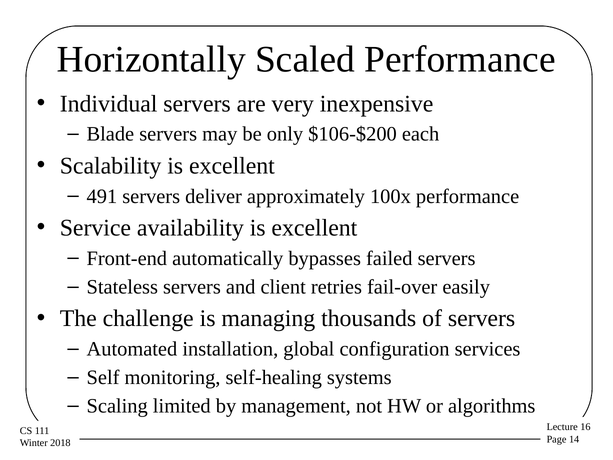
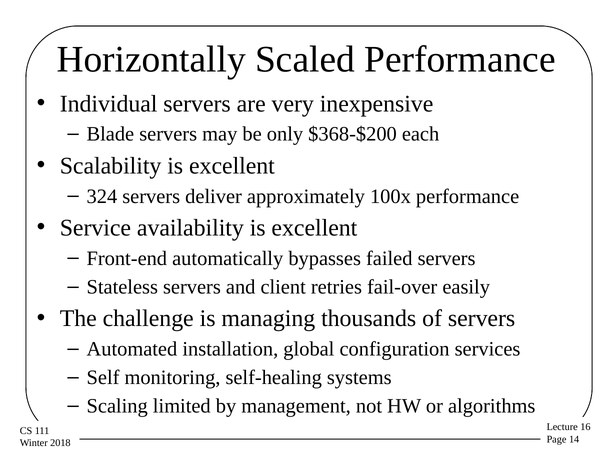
$106-$200: $106-$200 -> $368-$200 (353, 134)
491: 491 -> 324 (102, 196)
